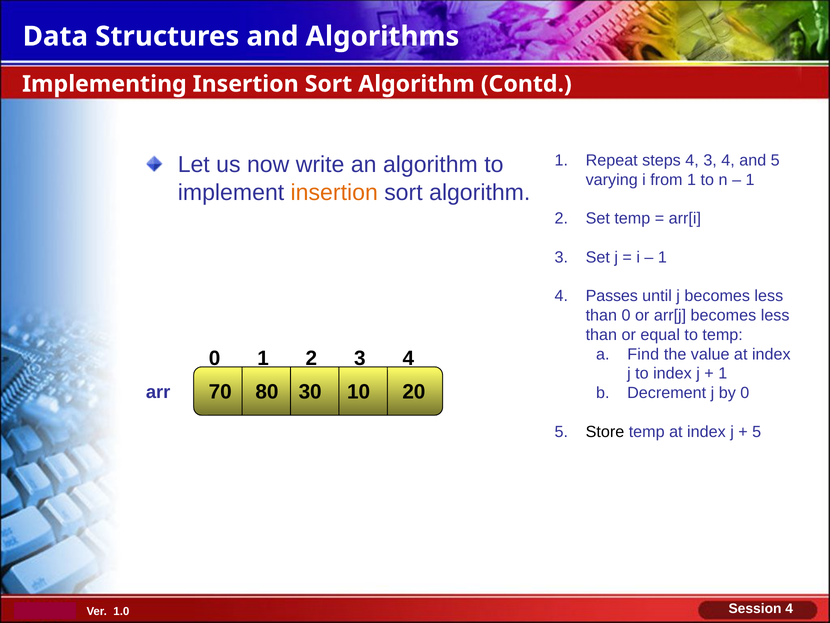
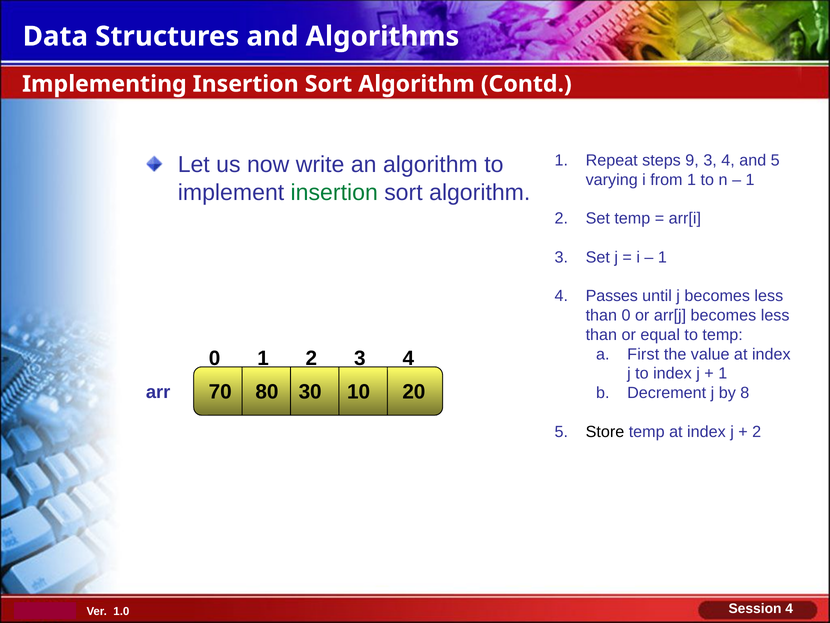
steps 4: 4 -> 9 (692, 160)
insertion colour: orange -> green (334, 192)
Find: Find -> First (643, 354)
by 0: 0 -> 8 (745, 393)
5: 5 -> 2 (757, 431)
